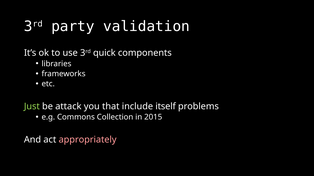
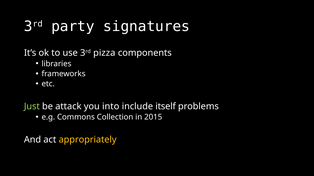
validation: validation -> signatures (147, 26)
quick: quick -> pizza (104, 53)
that: that -> into (111, 107)
appropriately colour: pink -> yellow (88, 140)
